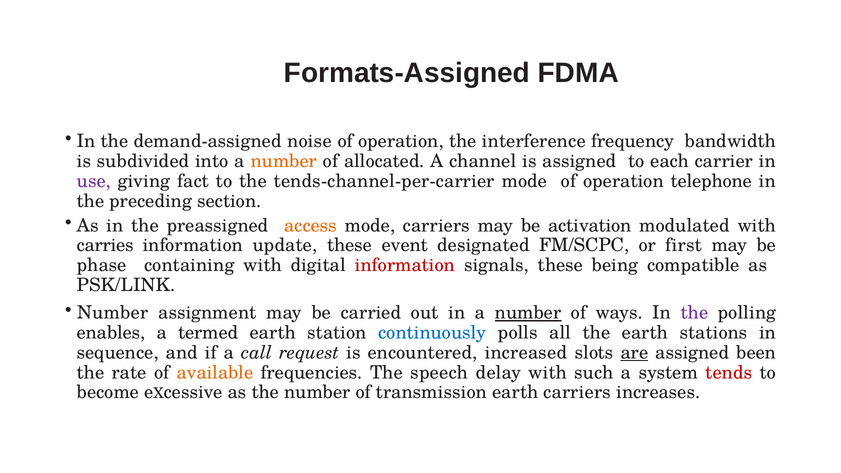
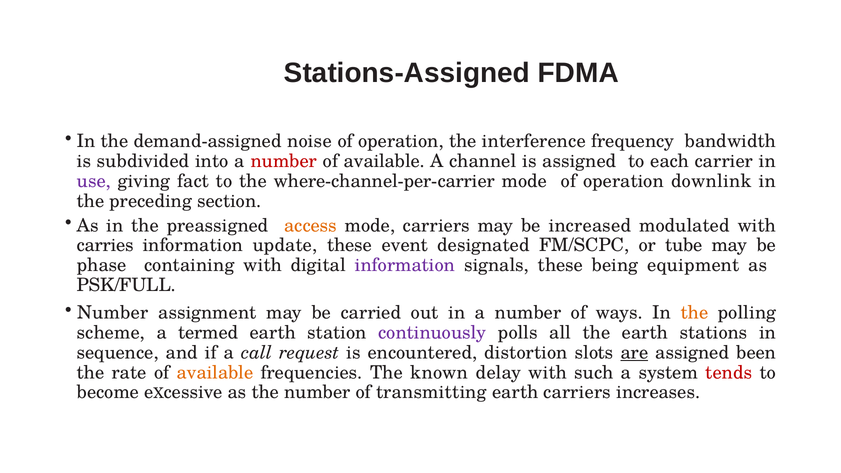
Formats-Assigned: Formats-Assigned -> Stations-Assigned (407, 73)
number colour: orange -> red (284, 161)
allocated: allocated -> available (384, 161)
tends-channel-per-carrier: tends-channel-per-carrier -> where-channel-per-carrier (384, 181)
telephone: telephone -> downlink (711, 181)
activation: activation -> increased (590, 226)
first: first -> tube (684, 245)
information colour: red -> purple (405, 265)
compatible: compatible -> equipment (693, 265)
PSK/LINK: PSK/LINK -> PSK/FULL (126, 285)
number underline: present -> none (528, 313)
the colour: purple -> orange (695, 313)
enables: enables -> scheme (111, 333)
continuously colour: blue -> purple (432, 333)
increased: increased -> distortion (526, 353)
speech: speech -> known (439, 373)
transmission: transmission -> transmitting (431, 392)
